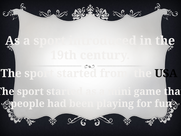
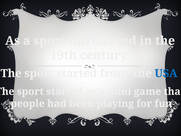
USA colour: black -> blue (166, 73)
